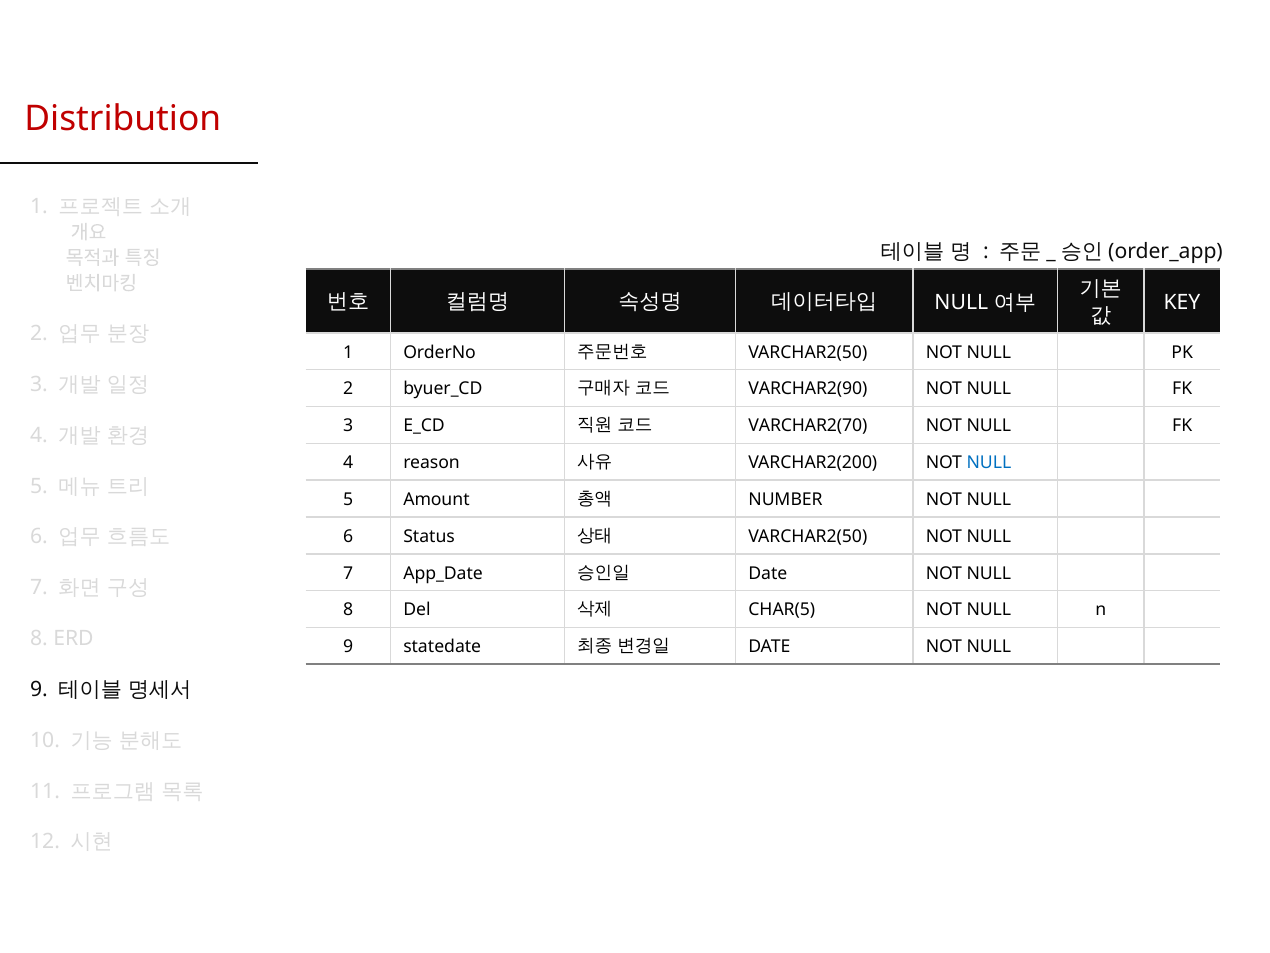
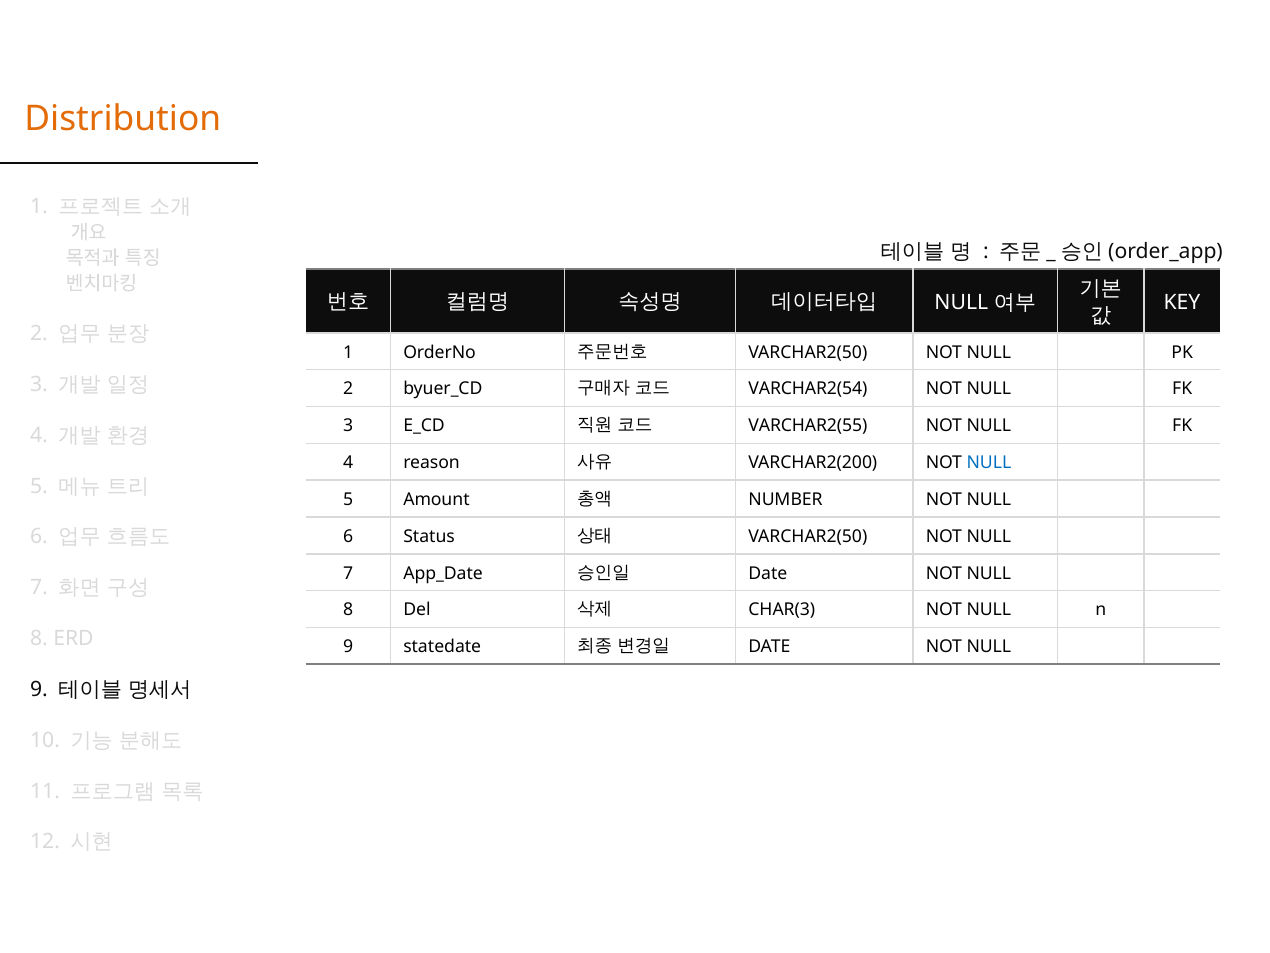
Distribution colour: red -> orange (123, 119)
VARCHAR2(90: VARCHAR2(90 -> VARCHAR2(54 (808, 389)
VARCHAR2(70: VARCHAR2(70 -> VARCHAR2(55 (808, 426)
CHAR(5: CHAR(5 -> CHAR(3 (782, 610)
